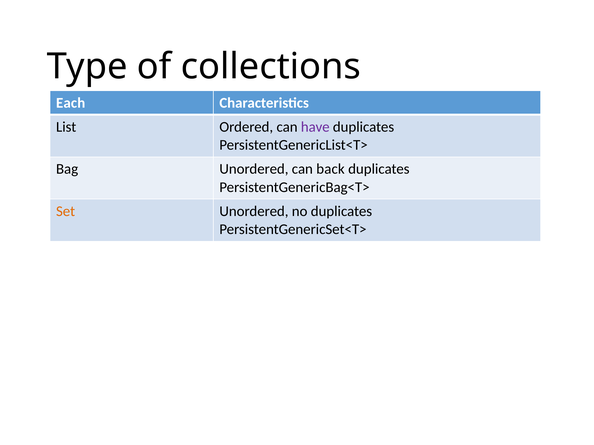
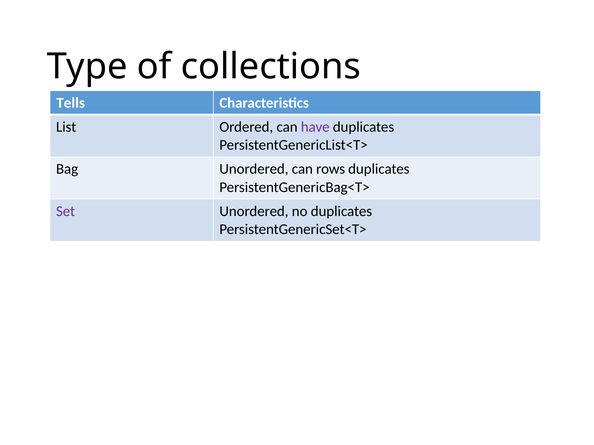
Each: Each -> Tells (71, 103)
back: back -> rows (331, 169)
Set colour: orange -> purple (66, 211)
